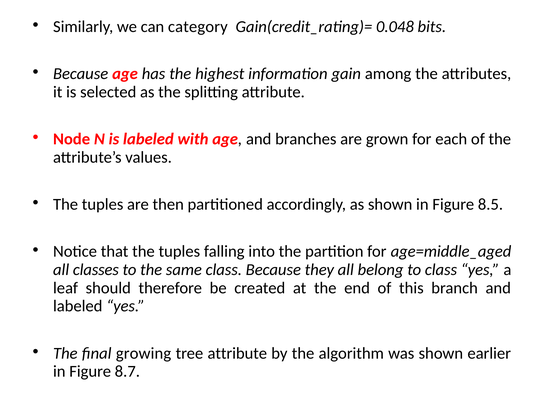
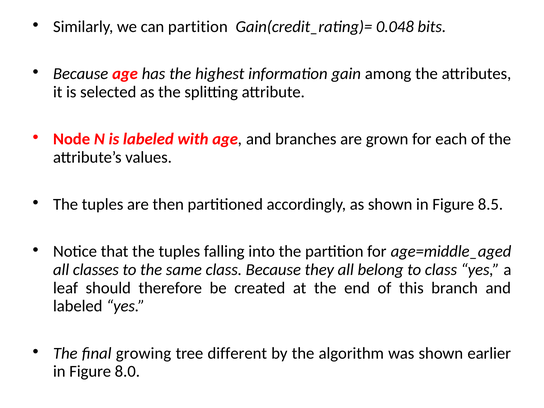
can category: category -> partition (198, 27)
tree attribute: attribute -> different (237, 353)
8.7: 8.7 -> 8.0 (127, 371)
